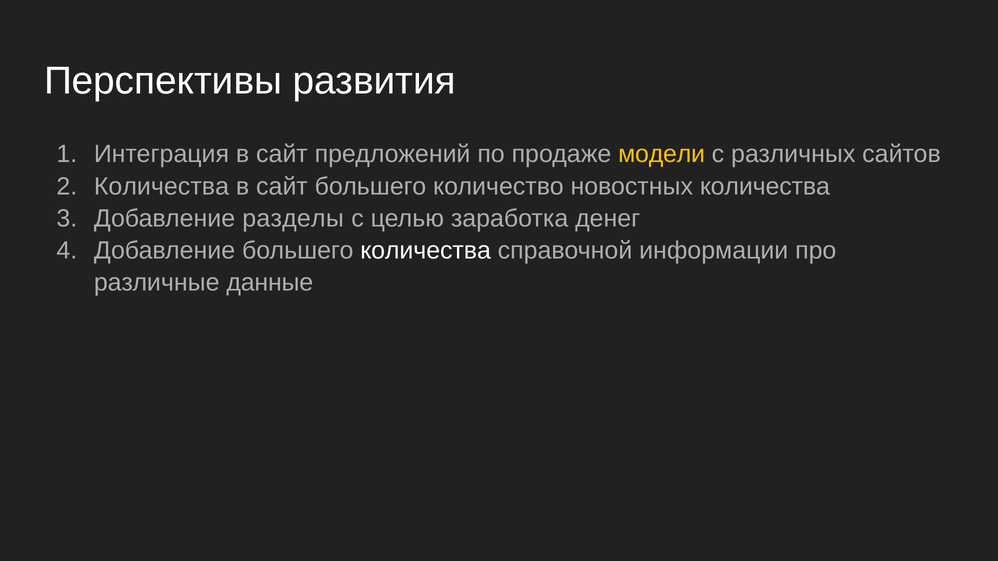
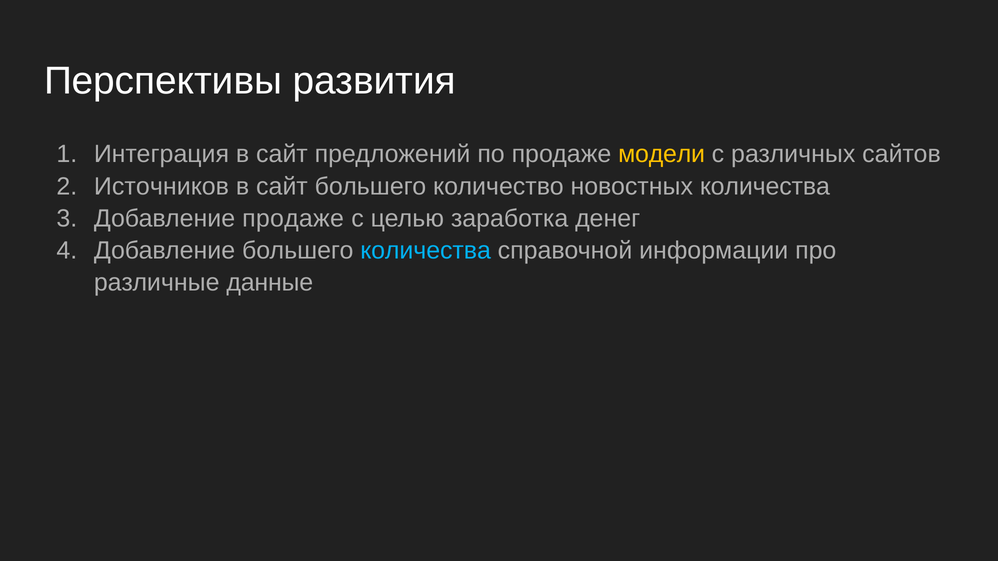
Количества: Количества -> Источников (161, 186)
Добавление разделы: разделы -> продаже (293, 219)
количества colour: white -> light blue (426, 251)
